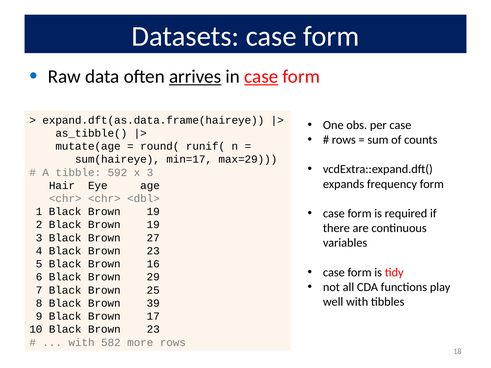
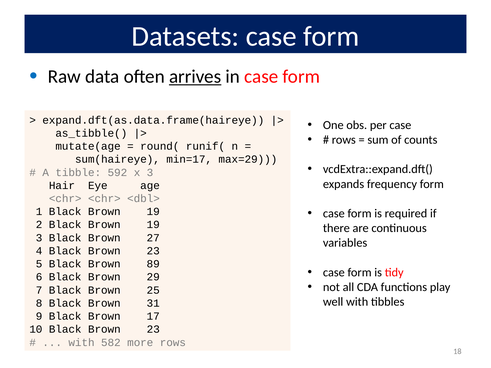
case underline: present -> none (261, 77)
16: 16 -> 89 (153, 264)
39: 39 -> 31 (153, 303)
